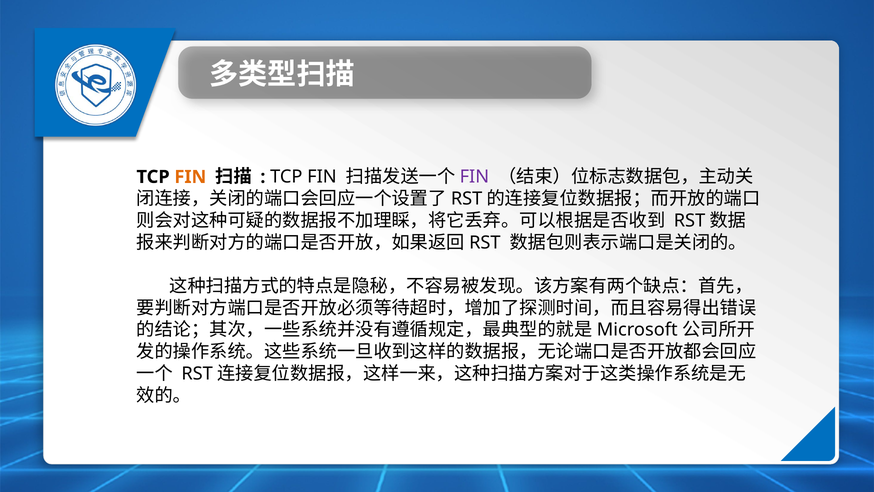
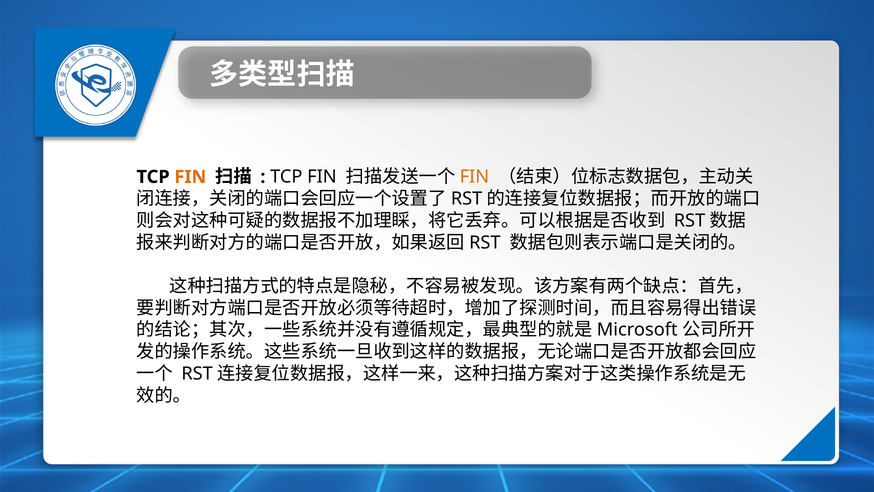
FIN colour: purple -> orange (474, 177)
